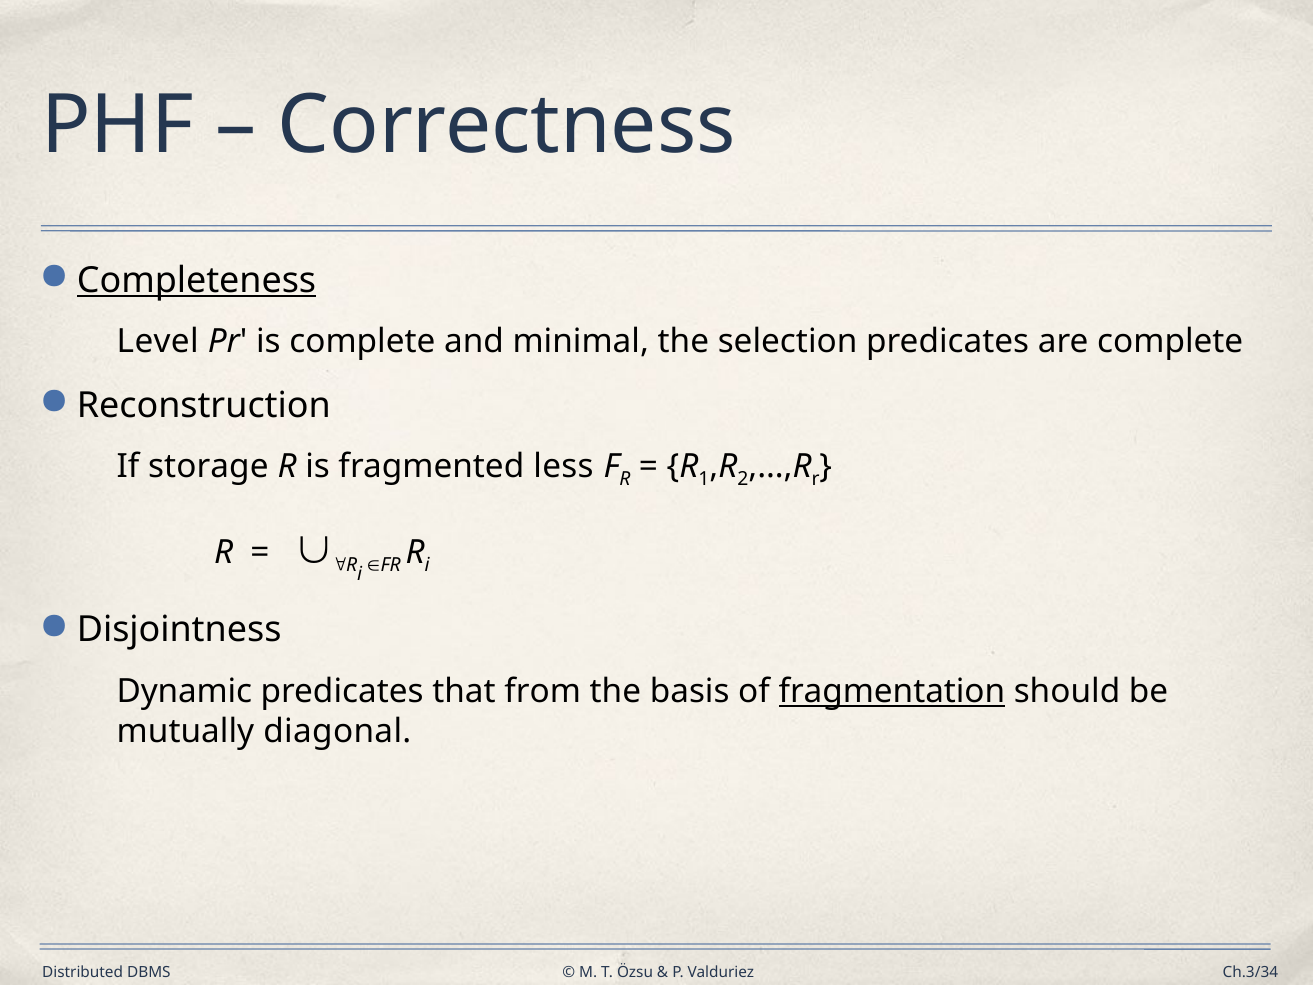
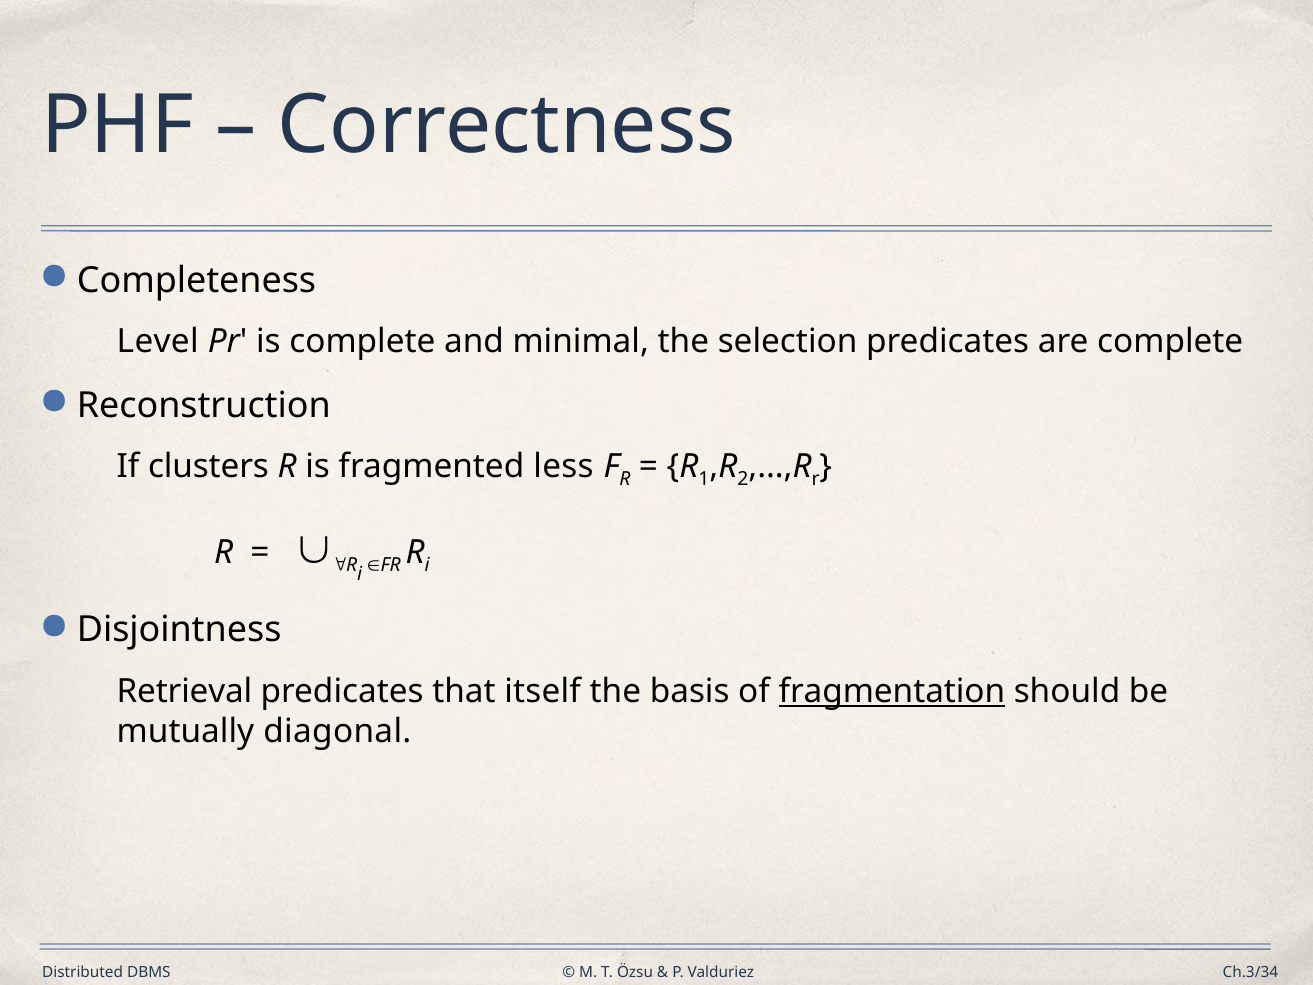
Completeness underline: present -> none (197, 280)
storage: storage -> clusters (208, 466)
Dynamic: Dynamic -> Retrieval (184, 691)
from: from -> itself (543, 691)
